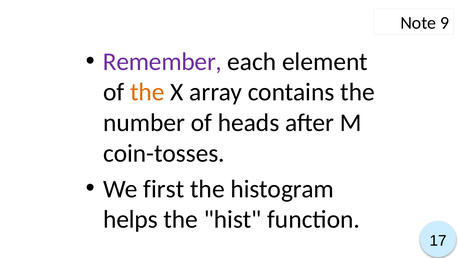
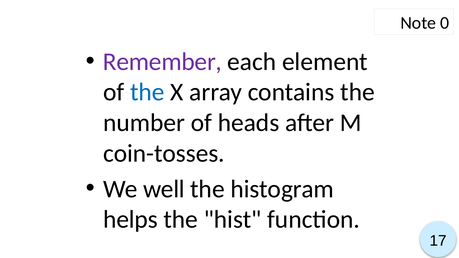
9: 9 -> 0 (445, 23)
the colour: orange -> blue (147, 92)
first: first -> well (164, 189)
